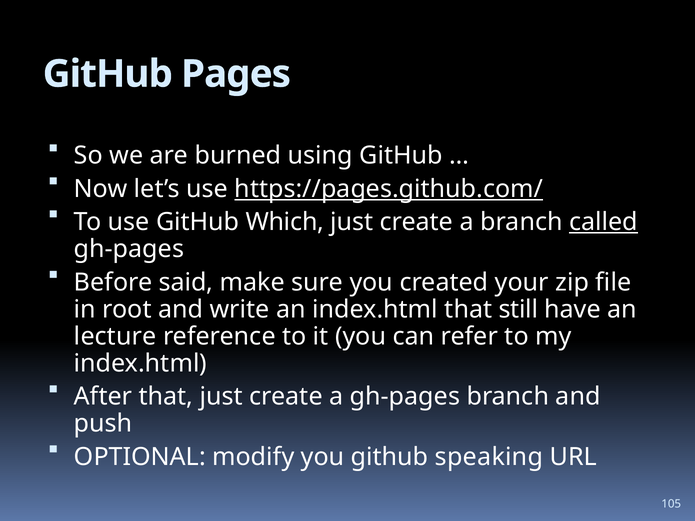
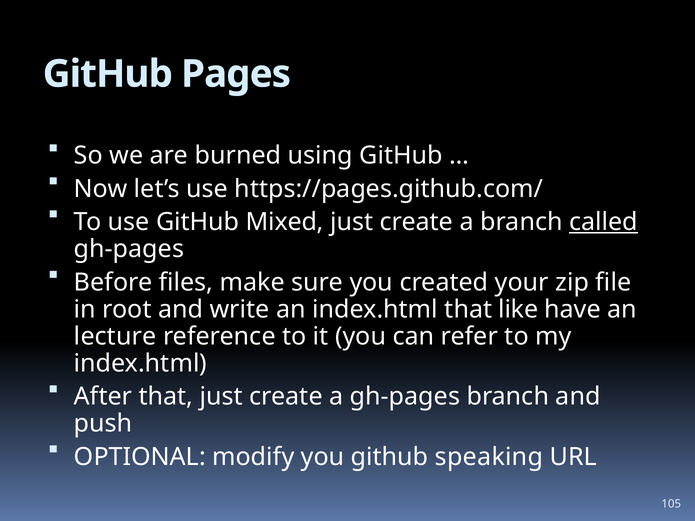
https://pages.github.com/ underline: present -> none (389, 189)
Which: Which -> Mixed (285, 222)
said: said -> files (186, 282)
still: still -> like (518, 309)
